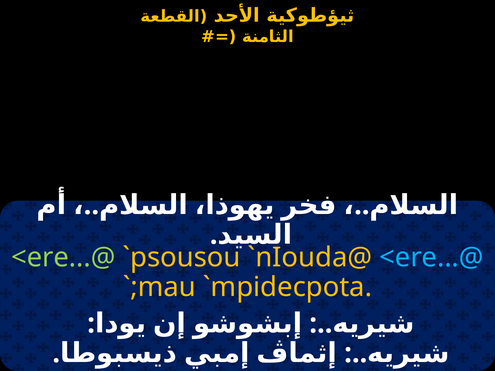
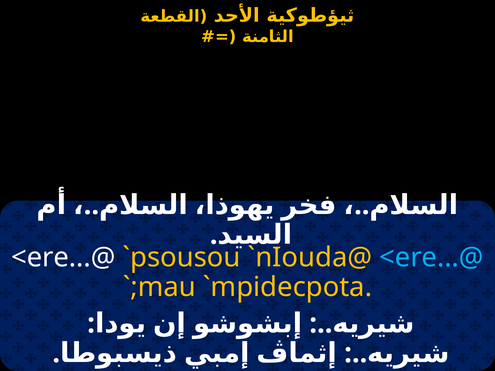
<ere...@ colour: light green -> white (63, 258)
